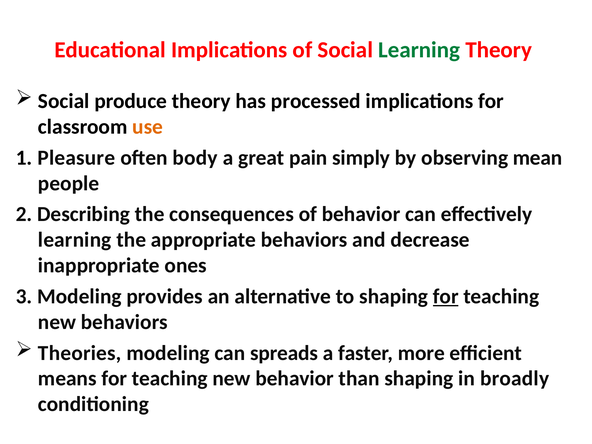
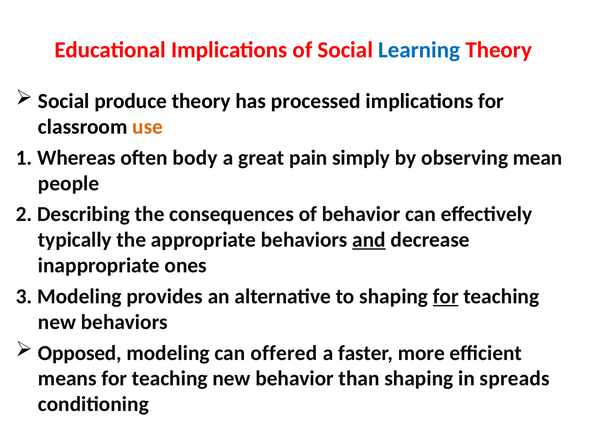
Learning colour: green -> blue (419, 50)
Pleasure: Pleasure -> Whereas (76, 158)
learning: learning -> typically (75, 240)
and underline: none -> present (369, 240)
Theories: Theories -> Opposed (80, 353)
spreads: spreads -> offered (284, 353)
broadly: broadly -> spreads (515, 379)
